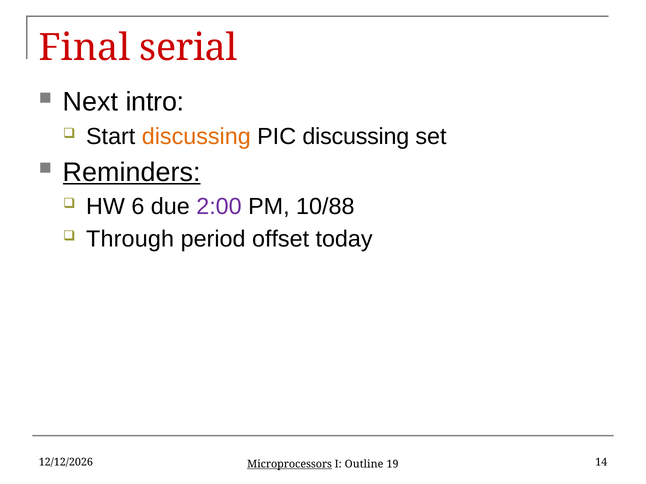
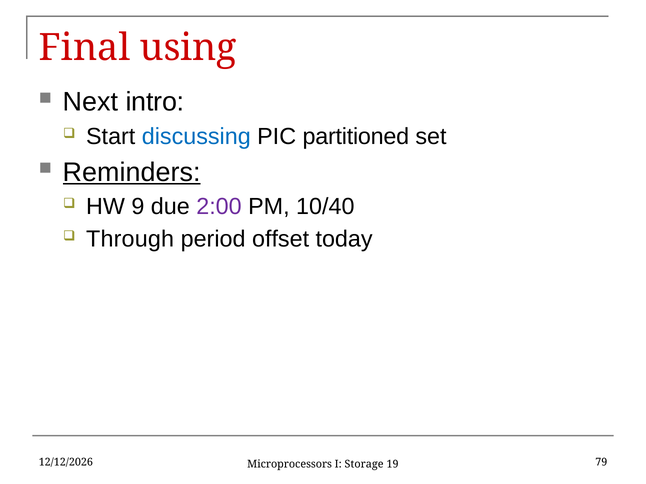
serial: serial -> using (188, 48)
discussing colour: orange -> blue (196, 137)
PIC discussing: discussing -> partitioned (356, 137)
6: 6 -> 9 (138, 207)
10/88: 10/88 -> 10/40 (325, 207)
Microprocessors underline: present -> none (290, 465)
Outline: Outline -> Storage (364, 465)
14: 14 -> 79 (601, 463)
